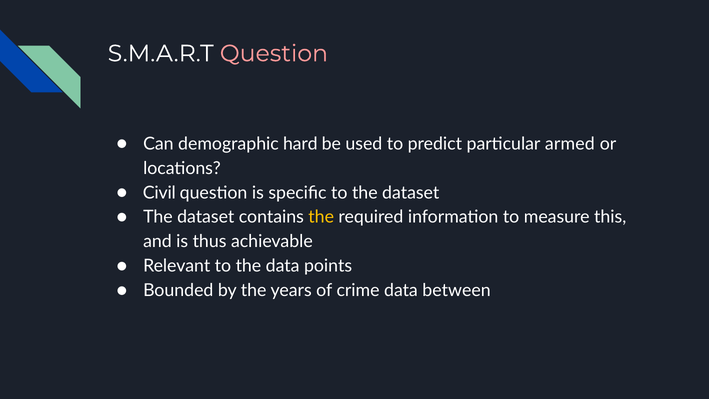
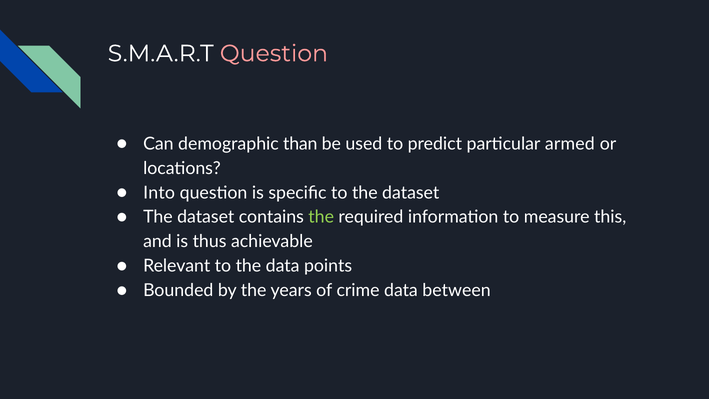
hard: hard -> than (300, 144)
Civil: Civil -> Into (159, 193)
the colour: yellow -> light green (321, 217)
